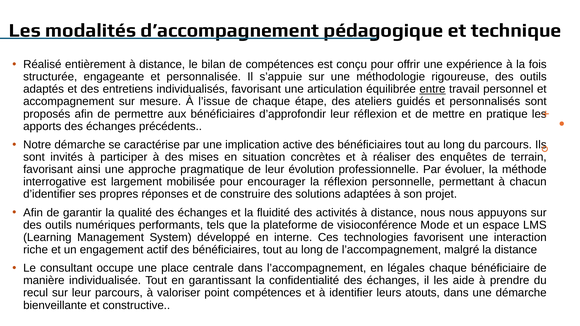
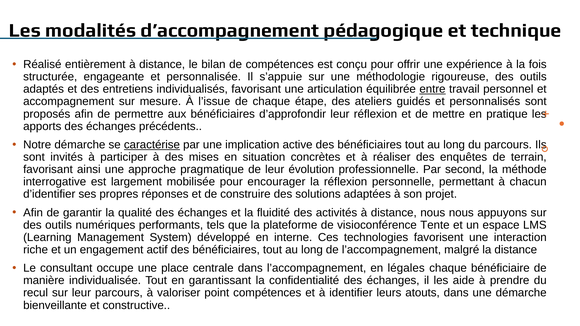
caractérise underline: none -> present (152, 145)
évoluer: évoluer -> second (465, 170)
Mode: Mode -> Tente (435, 225)
